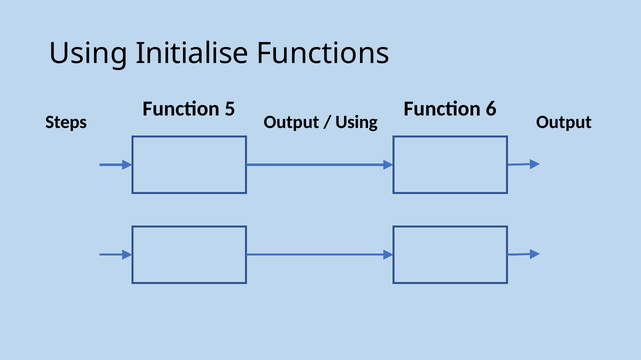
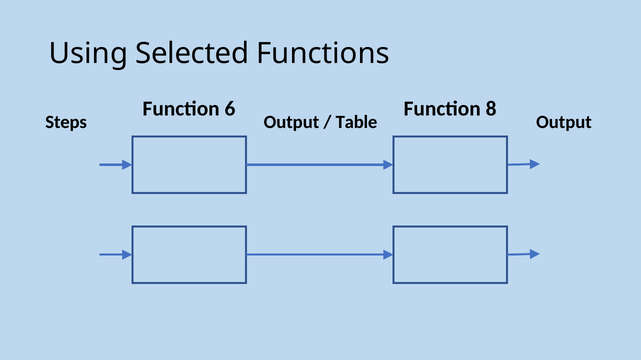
Initialise: Initialise -> Selected (192, 54)
6: 6 -> 8 (491, 109)
5: 5 -> 6 (230, 109)
Using: Using -> Table (357, 122)
